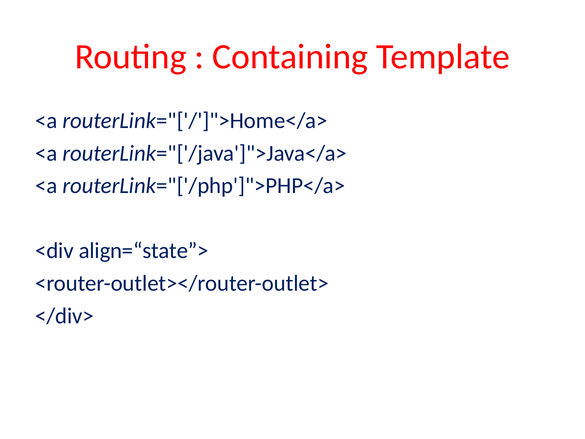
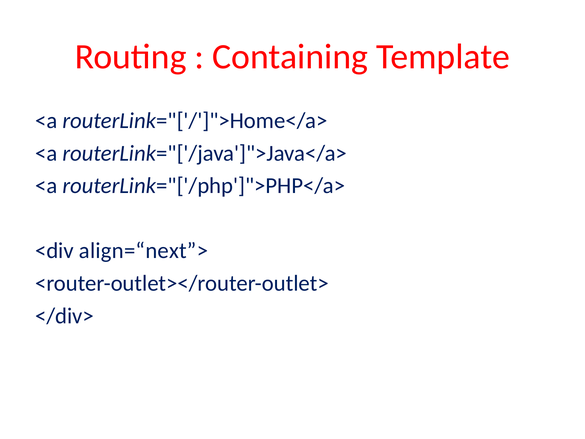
align=“state”>: align=“state”> -> align=“next”> (144, 251)
